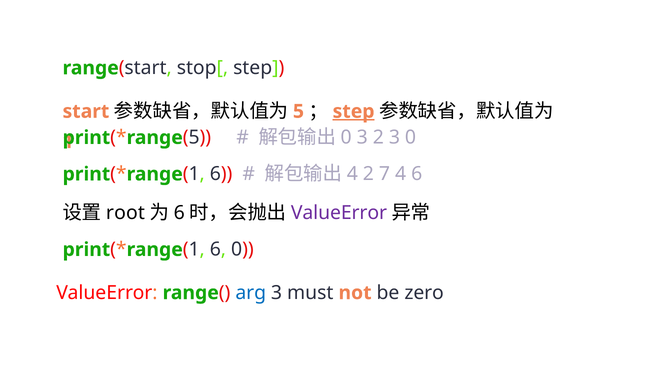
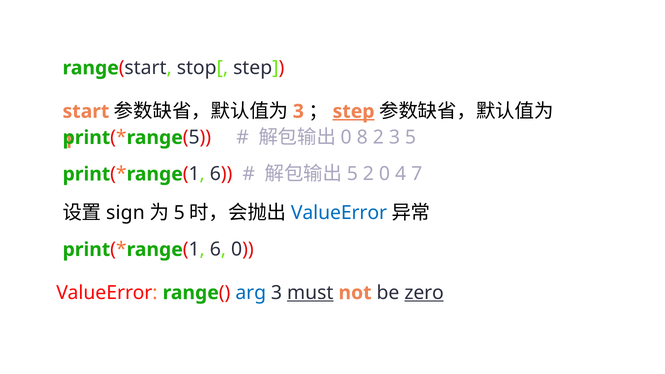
5: 5 -> 3 (298, 111)
0 3: 3 -> 8 (362, 138)
3 0: 0 -> 5 (411, 138)
4: 4 -> 5 (352, 174)
2 7: 7 -> 0 (384, 174)
4 6: 6 -> 7 (417, 174)
root: root -> sign (125, 213)
6: 6 -> 5 (179, 213)
ValueError colour: purple -> blue (339, 213)
must underline: none -> present (310, 293)
zero underline: none -> present (424, 293)
